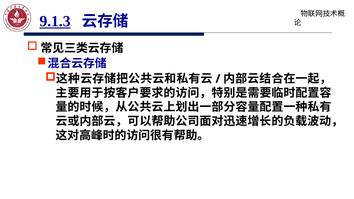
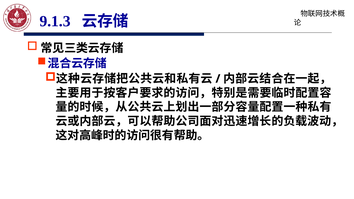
9.1.3 underline: present -> none (55, 21)
